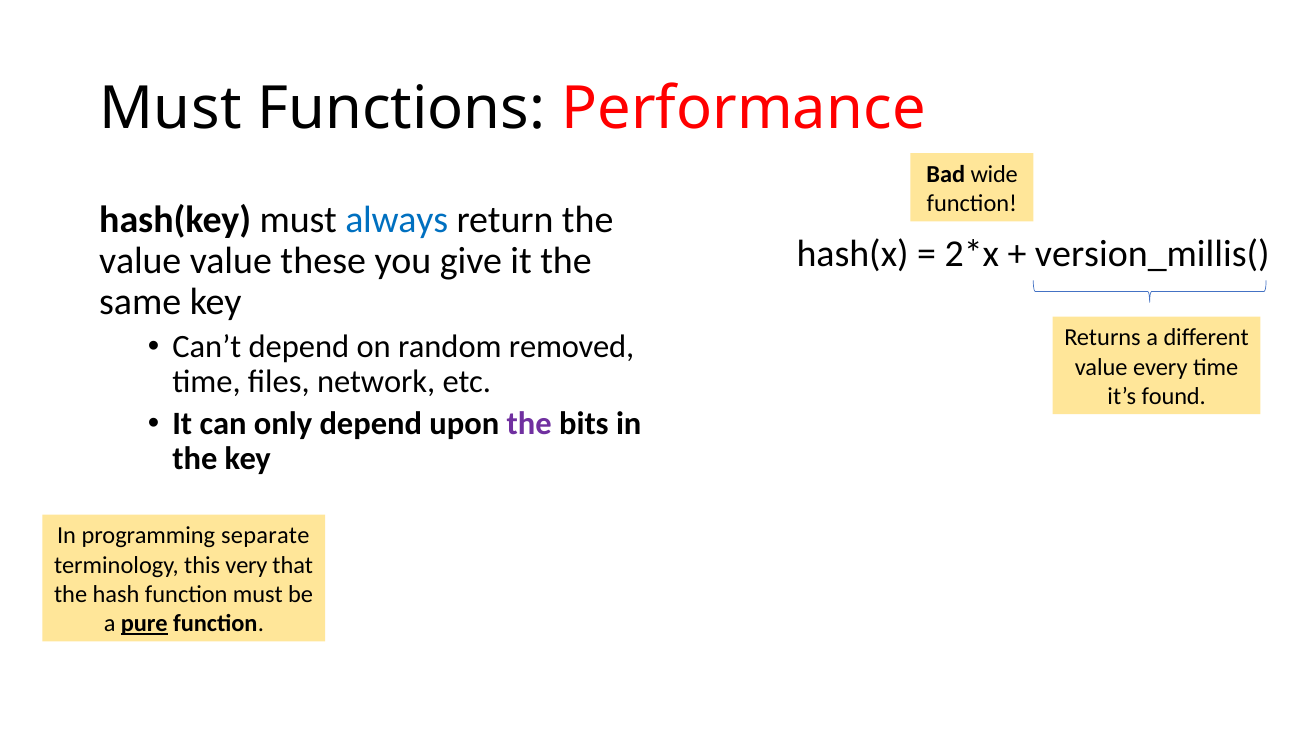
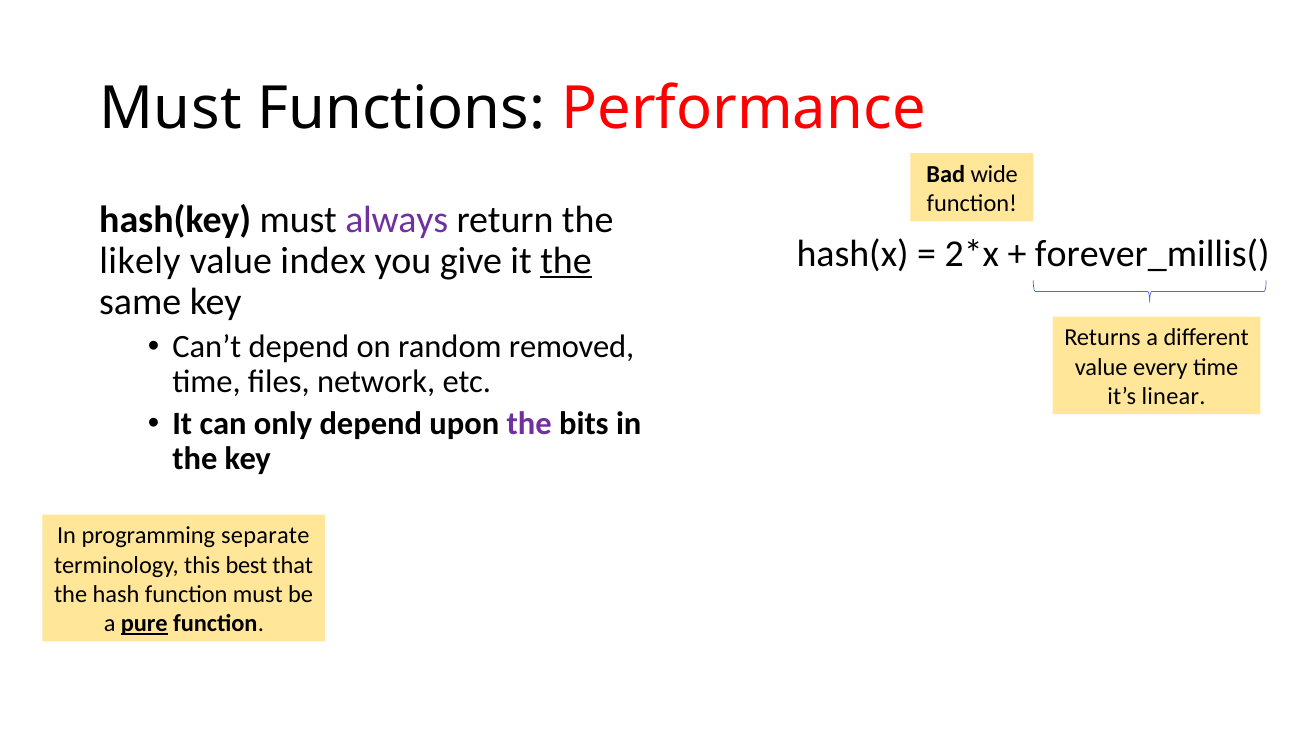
always colour: blue -> purple (397, 220)
version_millis(: version_millis( -> forever_millis( (1152, 253)
value: value -> likely (140, 261)
these: these -> index (323, 261)
the underline: none -> present (566, 261)
found: found -> linear (1174, 396)
very: very -> best (246, 565)
